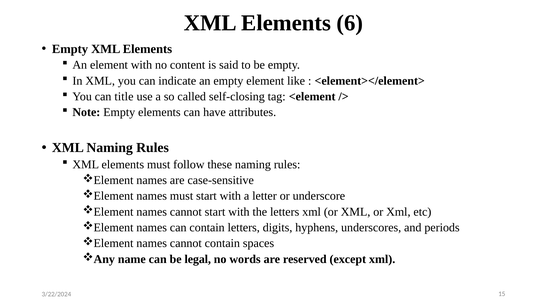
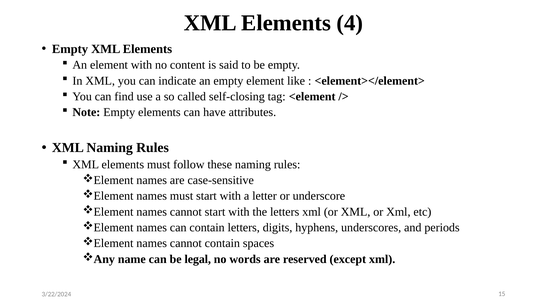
6: 6 -> 4 (350, 23)
title: title -> find (124, 96)
